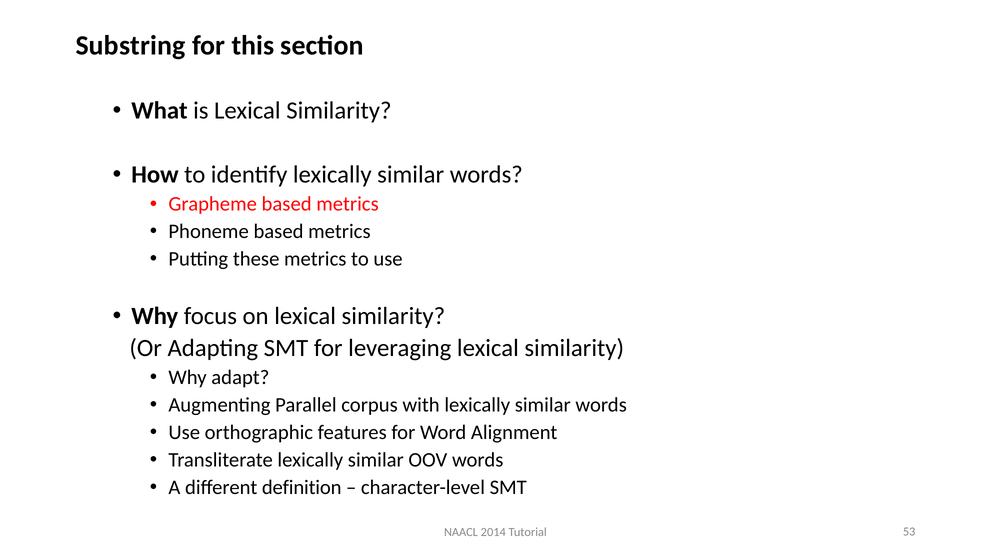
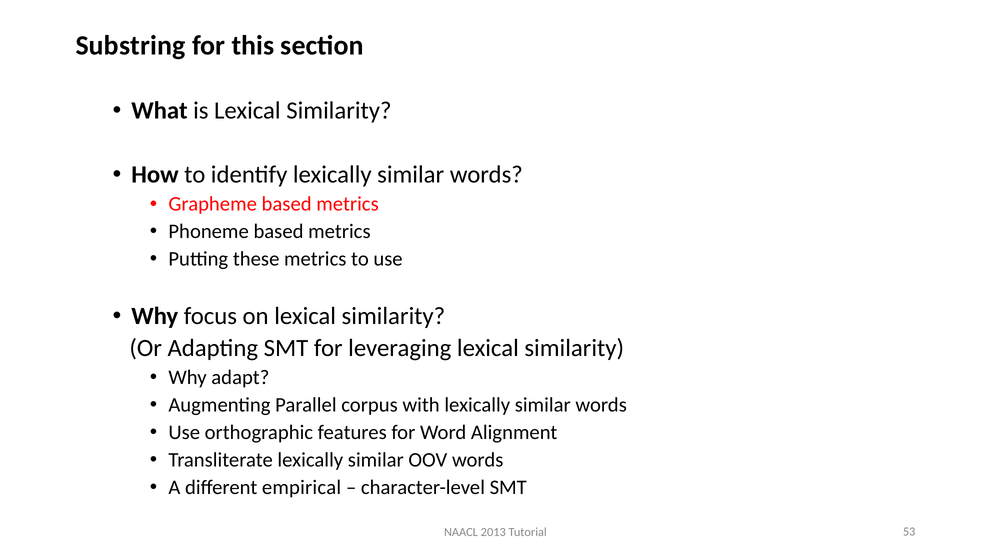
definition: definition -> empirical (302, 488)
2014: 2014 -> 2013 (493, 532)
